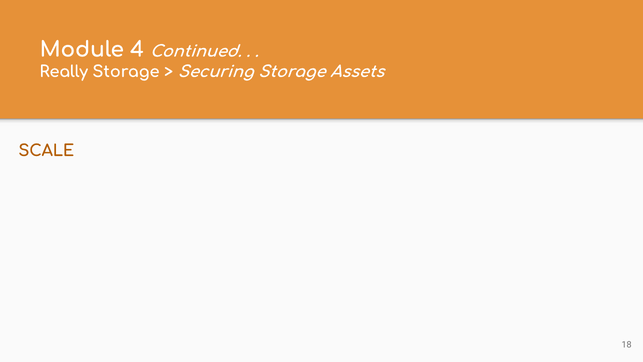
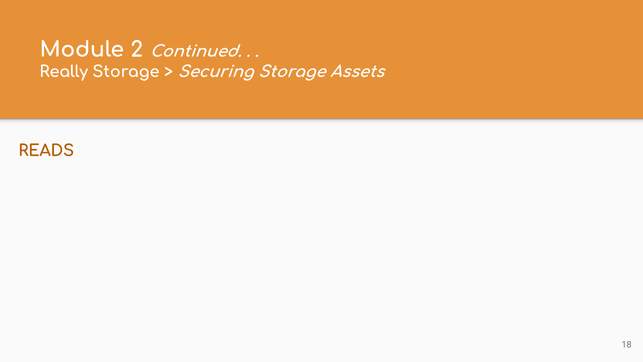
4: 4 -> 2 (137, 50)
SCALE: SCALE -> READS (46, 151)
